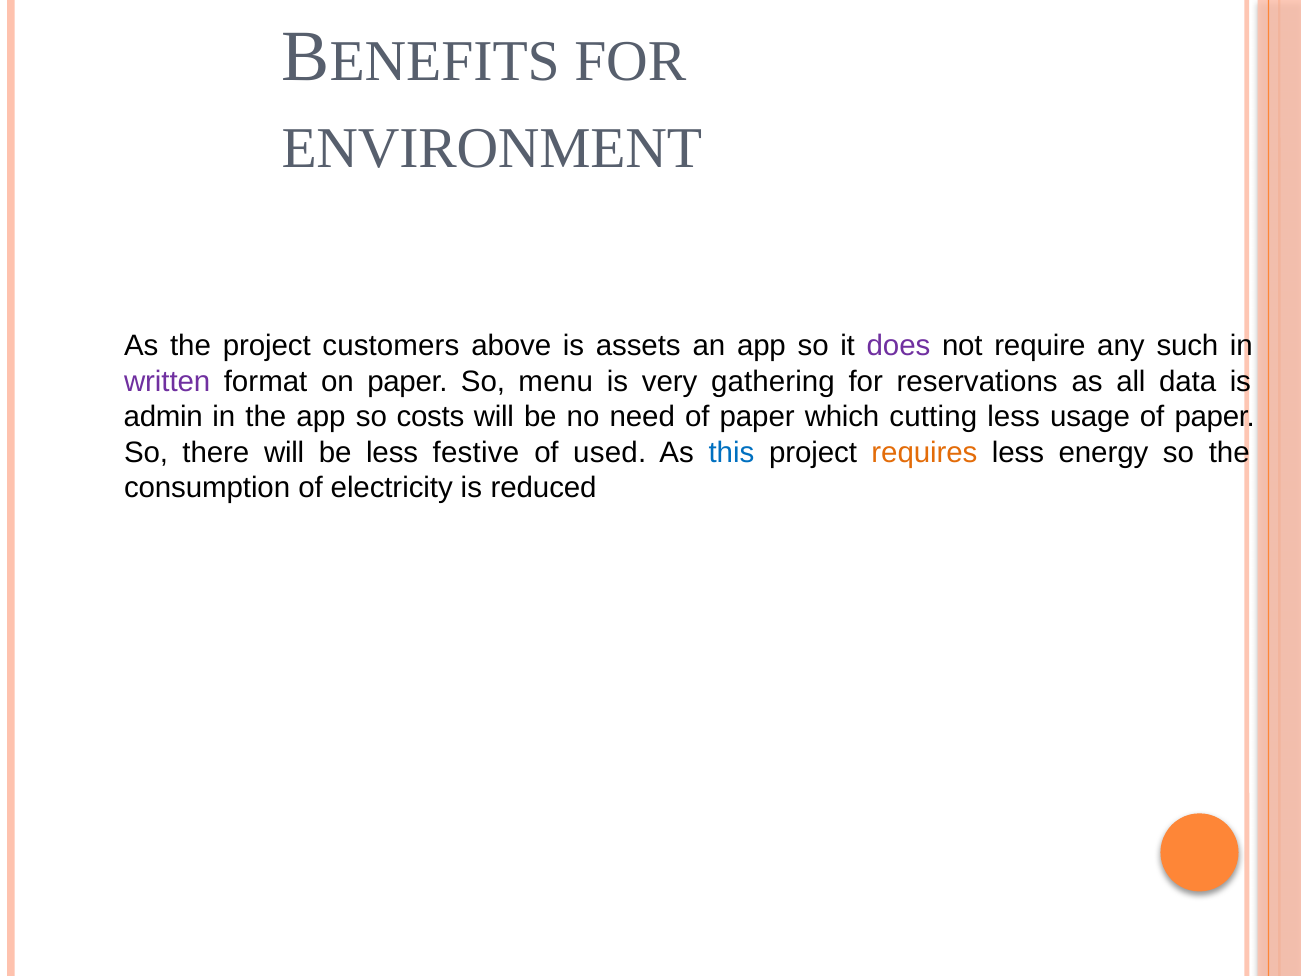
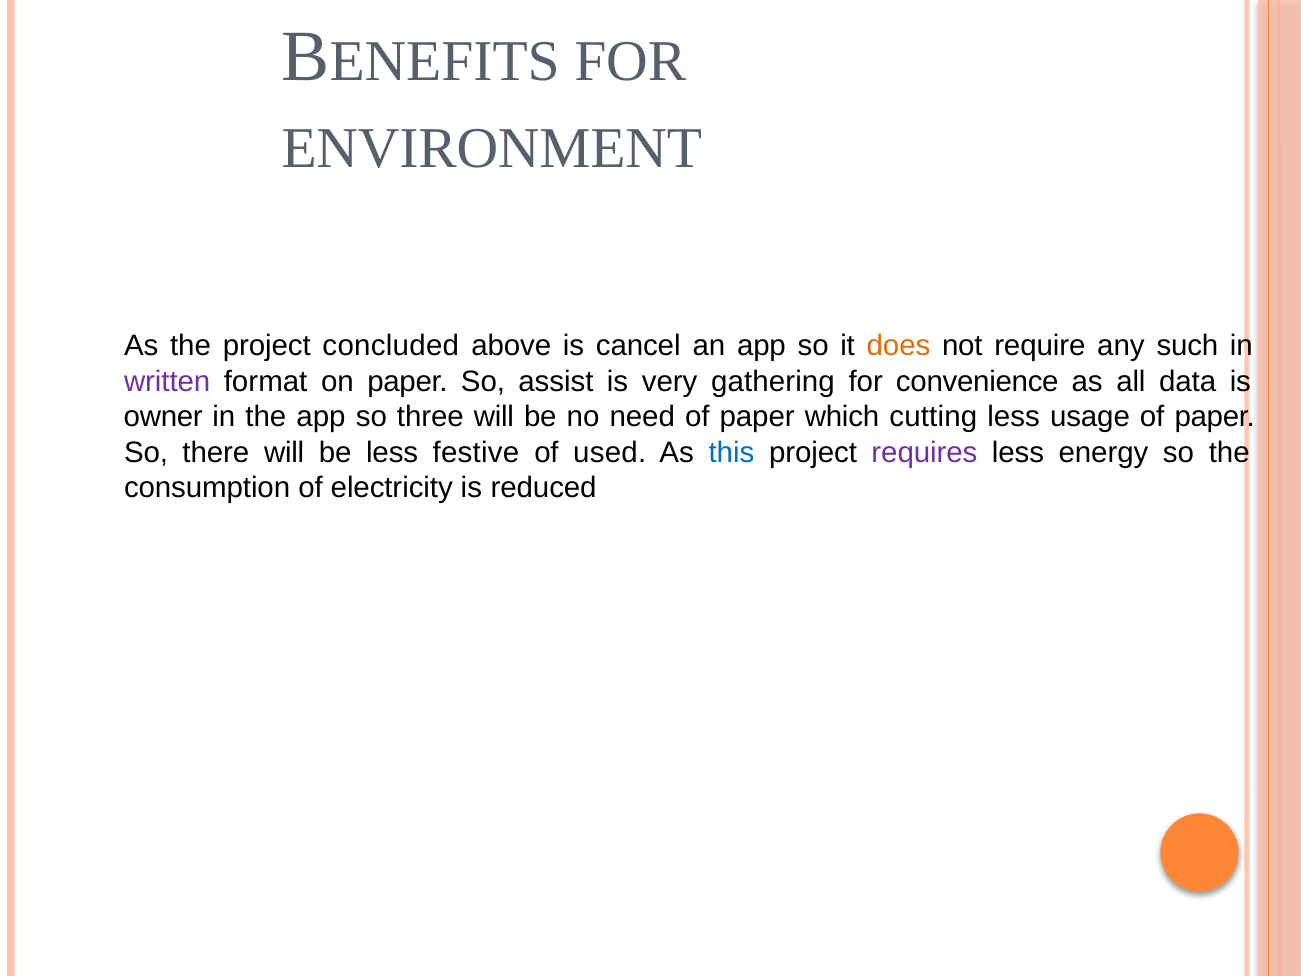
customers: customers -> concluded (391, 346)
assets: assets -> cancel (638, 346)
does colour: purple -> orange (898, 346)
menu: menu -> assist (556, 381)
reservations: reservations -> convenience (977, 381)
admin: admin -> owner (163, 417)
costs: costs -> three (430, 417)
requires colour: orange -> purple (924, 452)
